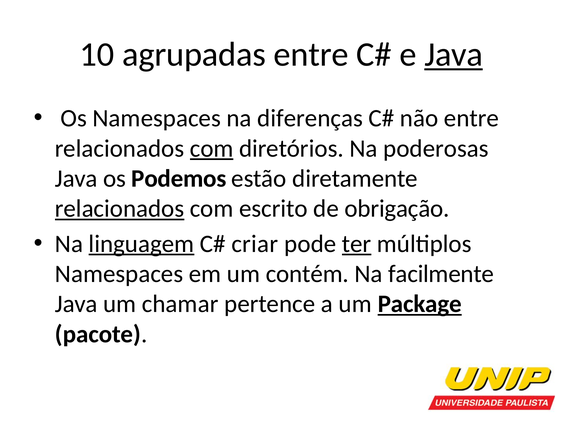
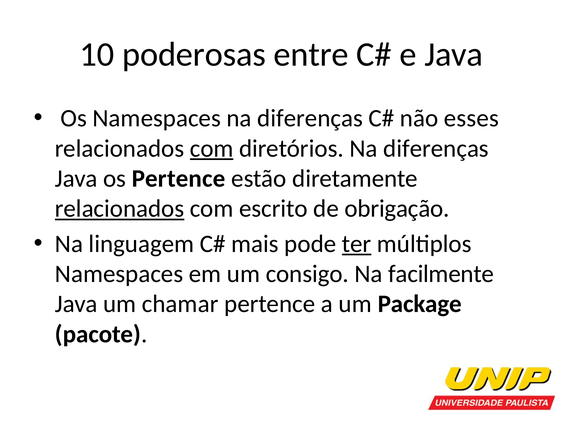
agrupadas: agrupadas -> poderosas (194, 55)
Java underline: present -> none (454, 55)
não entre: entre -> esses (471, 118)
diretórios Na poderosas: poderosas -> diferenças (436, 148)
os Podemos: Podemos -> Pertence (179, 178)
linguagem underline: present -> none (141, 243)
criar: criar -> mais (255, 243)
contém: contém -> consigo (307, 273)
Package underline: present -> none (420, 303)
